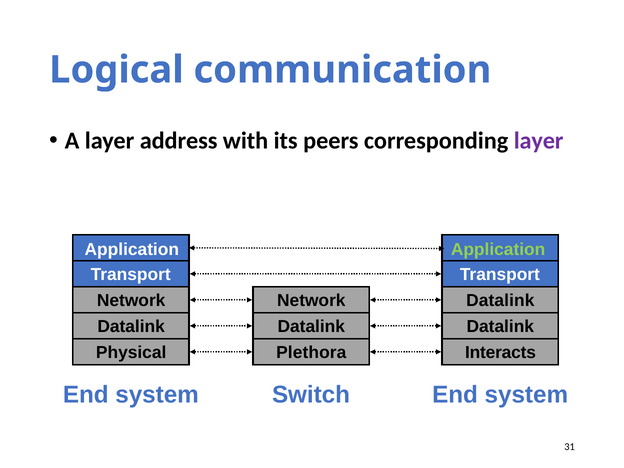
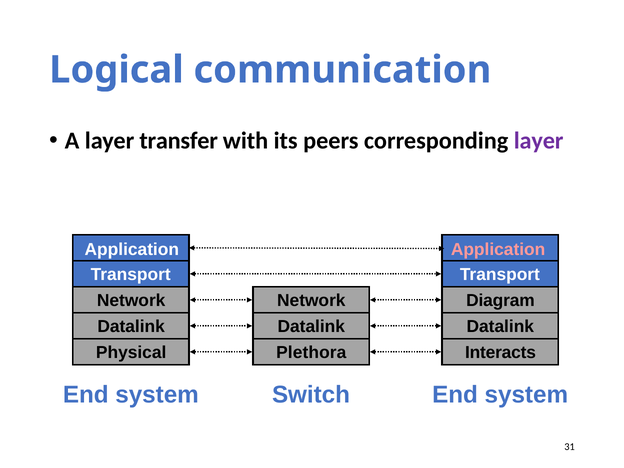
address: address -> transfer (179, 141)
Application colour: light green -> pink (498, 250)
Datalink: Datalink -> Diagram (500, 301)
